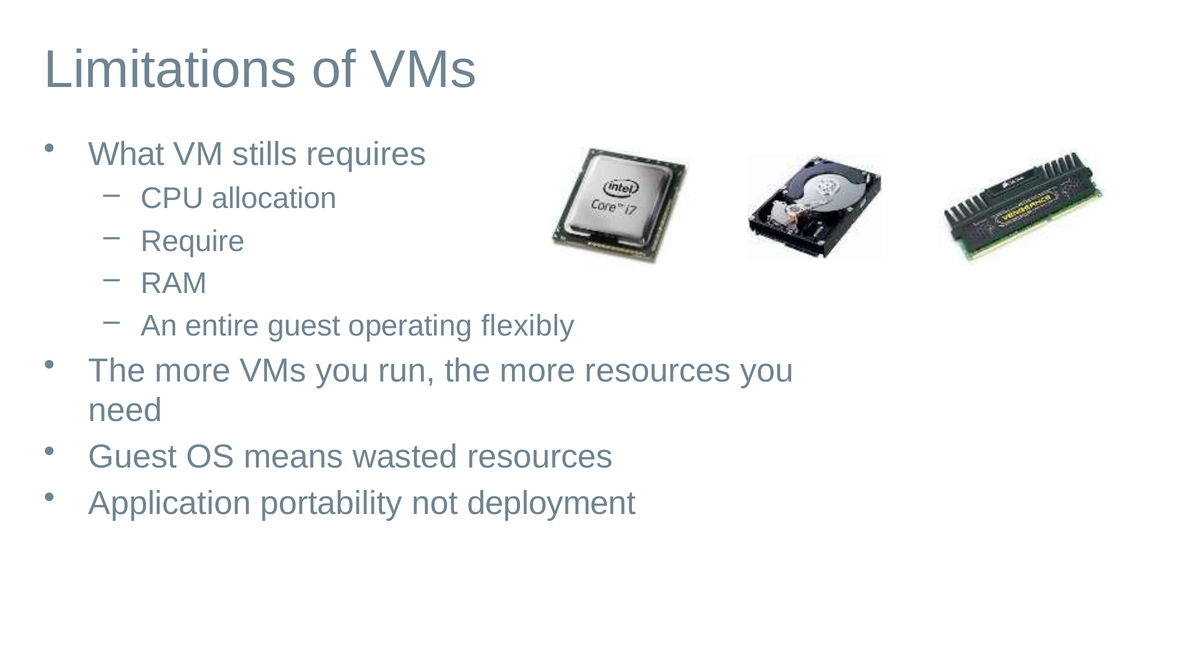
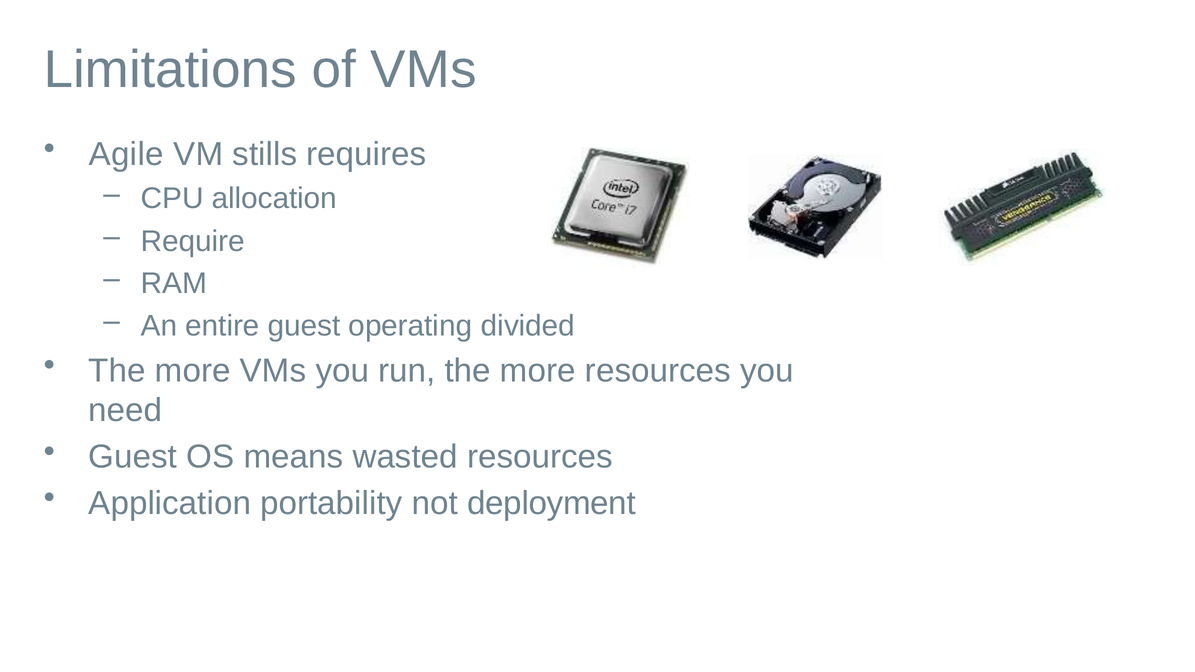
What: What -> Agile (126, 154)
flexibly: flexibly -> divided (528, 326)
